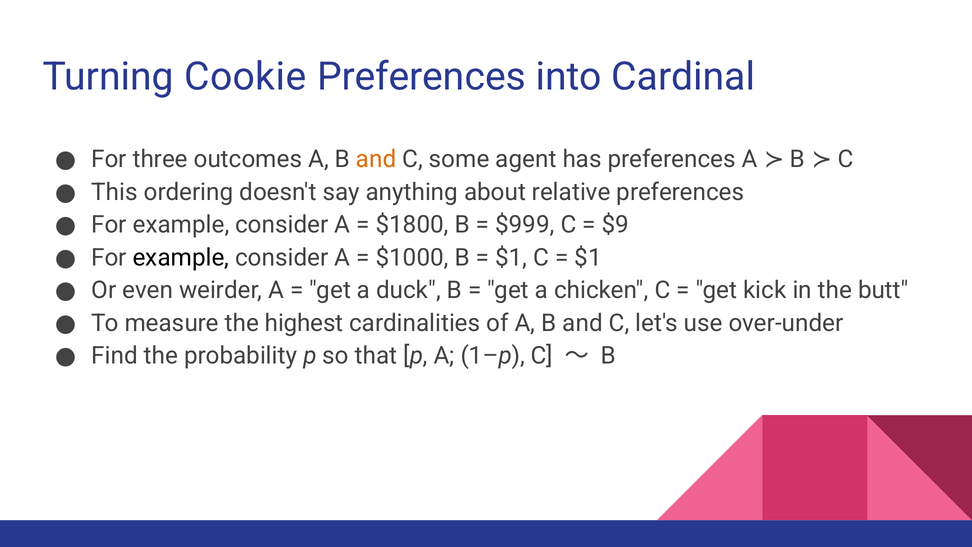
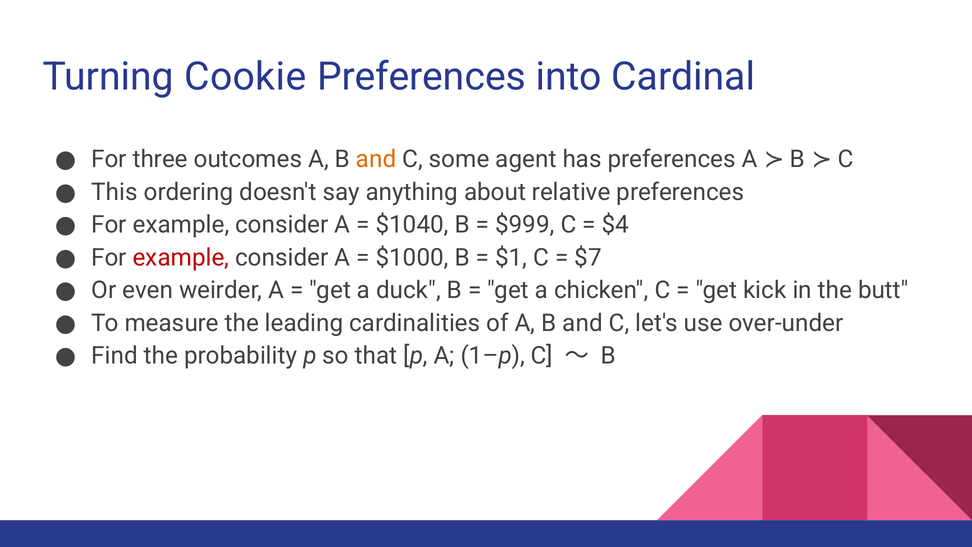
$1800: $1800 -> $1040 (412, 225)
$9: $9 -> $4 (615, 225)
example colour: black -> red (181, 257)
$1: $1 -> $7 (588, 257)
highest: highest -> leading (304, 323)
